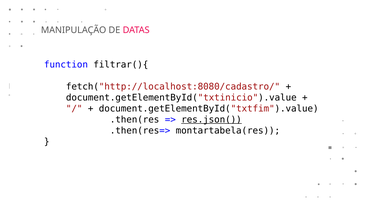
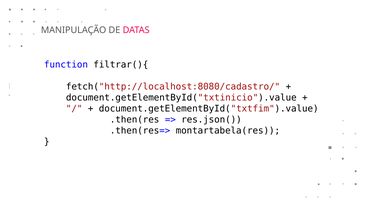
res.json( underline: present -> none (211, 119)
